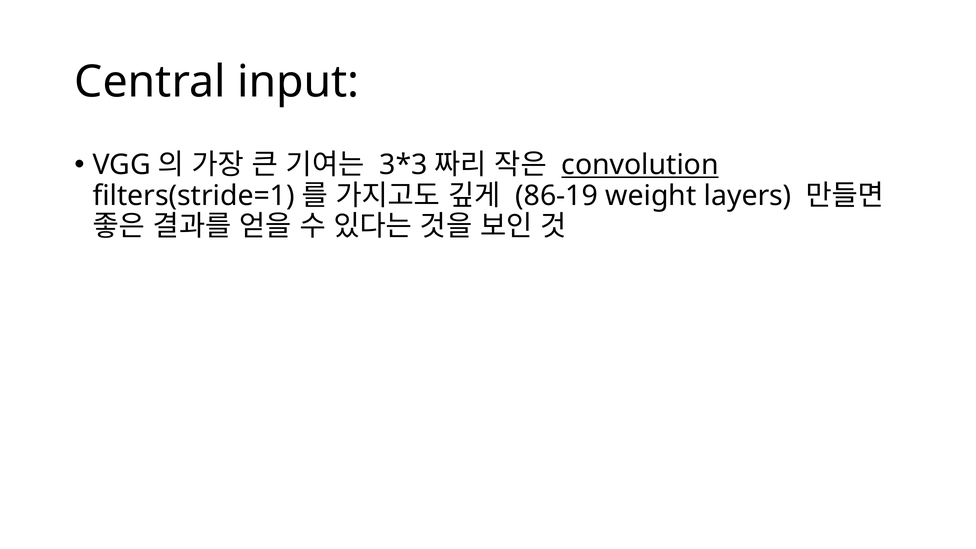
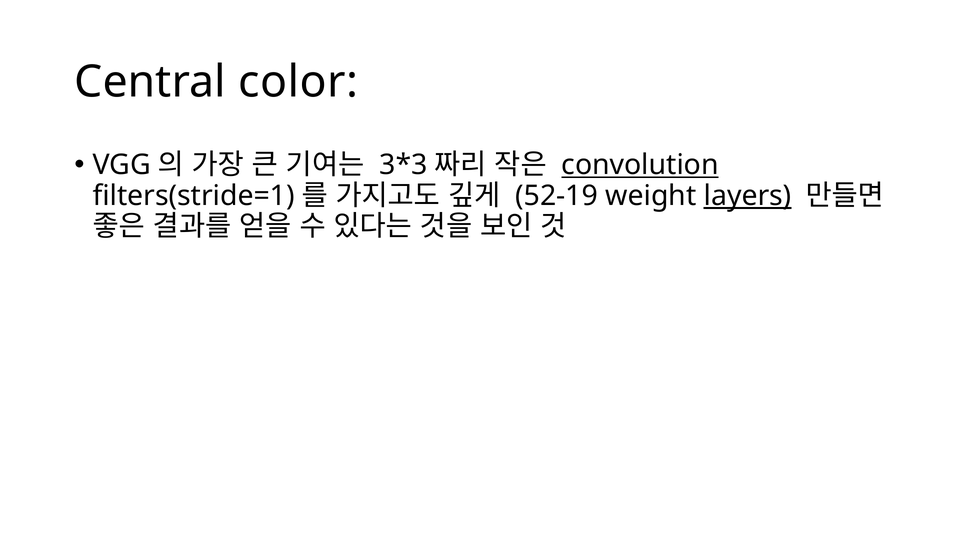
input: input -> color (298, 82)
86-19: 86-19 -> 52-19 (557, 196)
layers underline: none -> present (748, 196)
